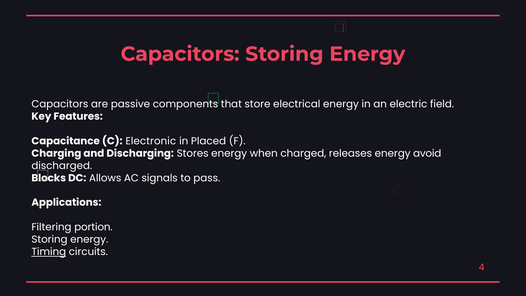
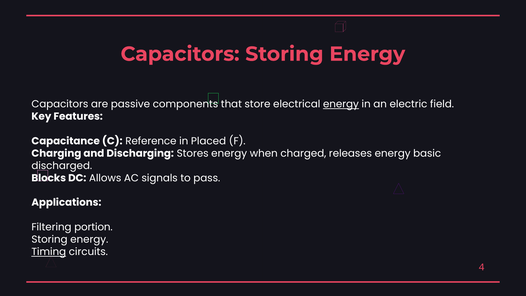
energy underline: none -> present (341, 104)
Electronic: Electronic -> Reference (151, 141)
avoid: avoid -> basic (427, 153)
